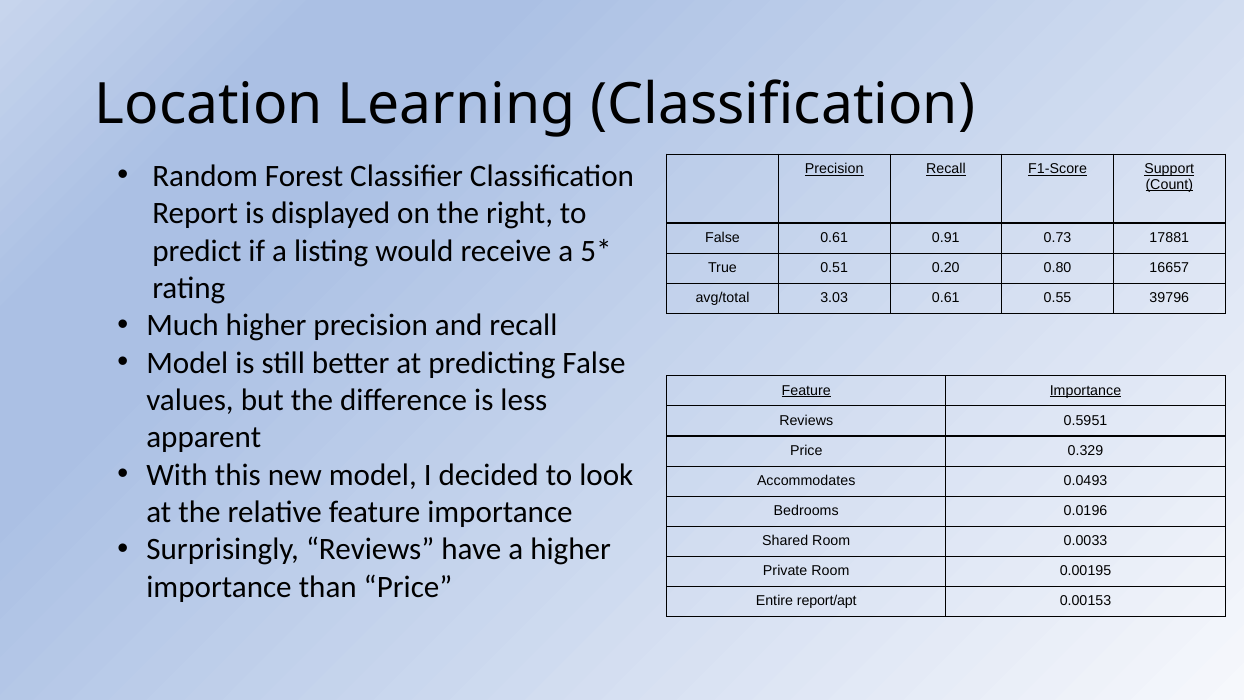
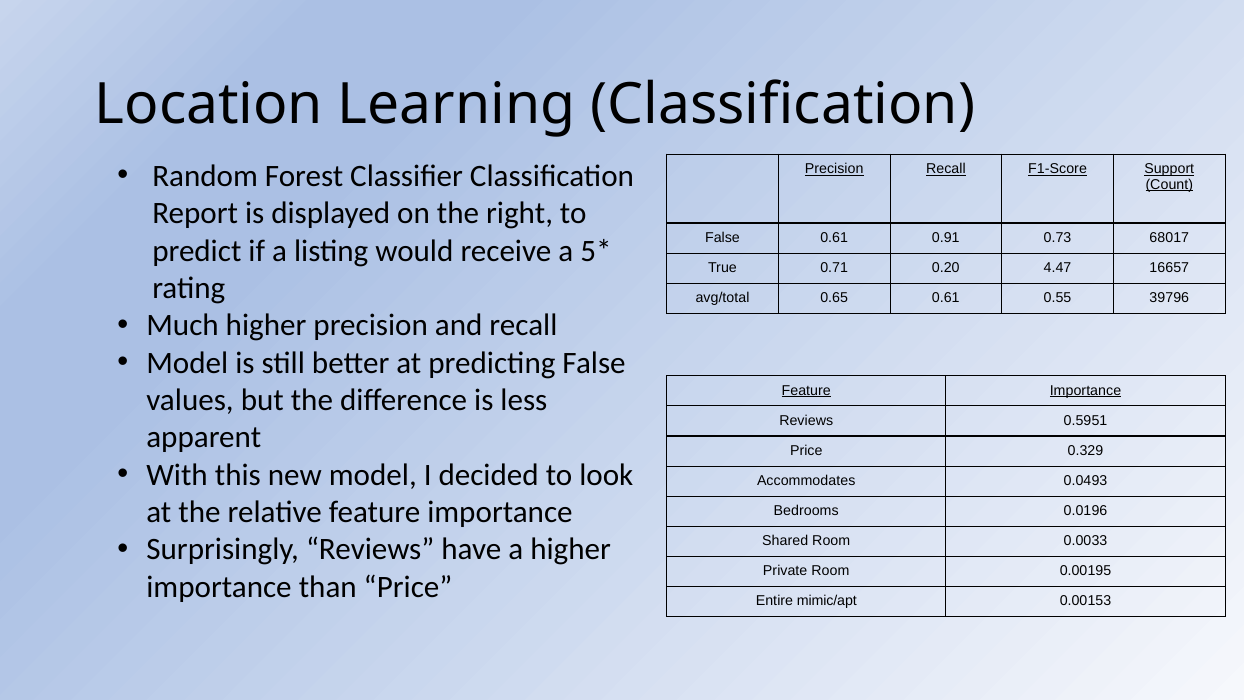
17881: 17881 -> 68017 (1169, 238)
0.51: 0.51 -> 0.71 (834, 268)
0.80: 0.80 -> 4.47 (1058, 268)
3.03: 3.03 -> 0.65 (834, 298)
report/apt: report/apt -> mimic/apt (827, 601)
